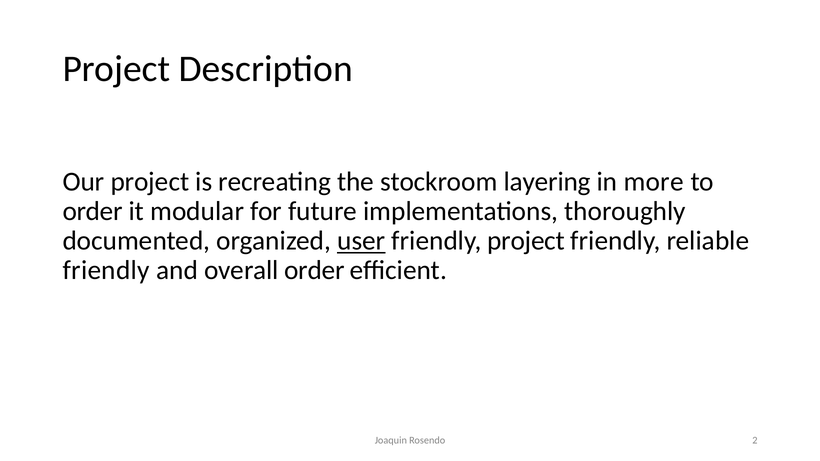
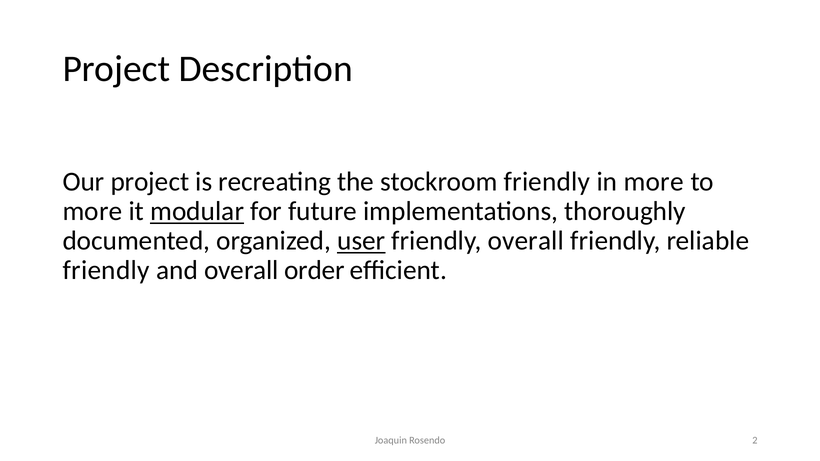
stockroom layering: layering -> friendly (547, 182)
order: order -> more (92, 212)
modular underline: none -> present (197, 212)
friendly project: project -> overall (526, 241)
